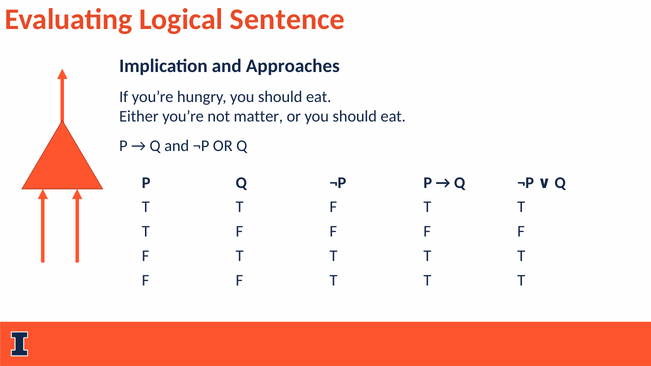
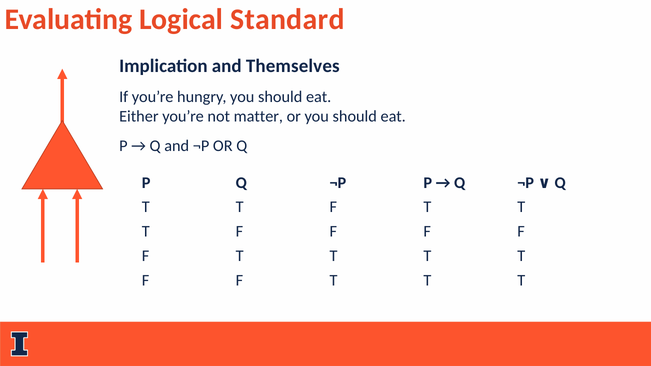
Sentence: Sentence -> Standard (287, 19)
Approaches: Approaches -> Themselves (293, 66)
